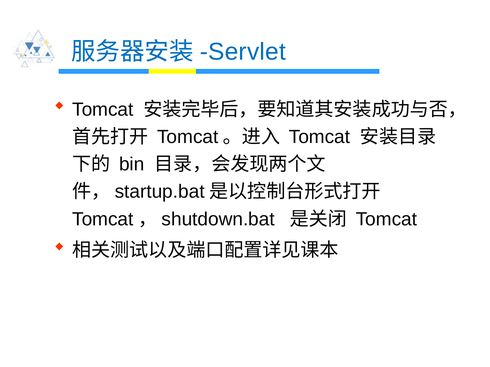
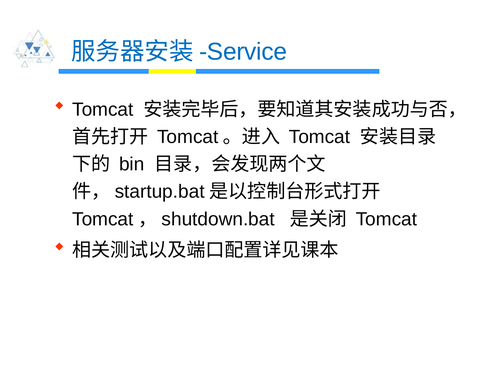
Servlet: Servlet -> Service (243, 52)
